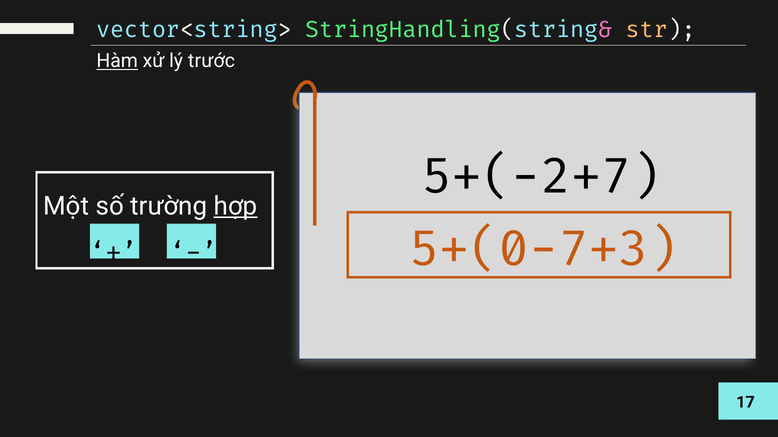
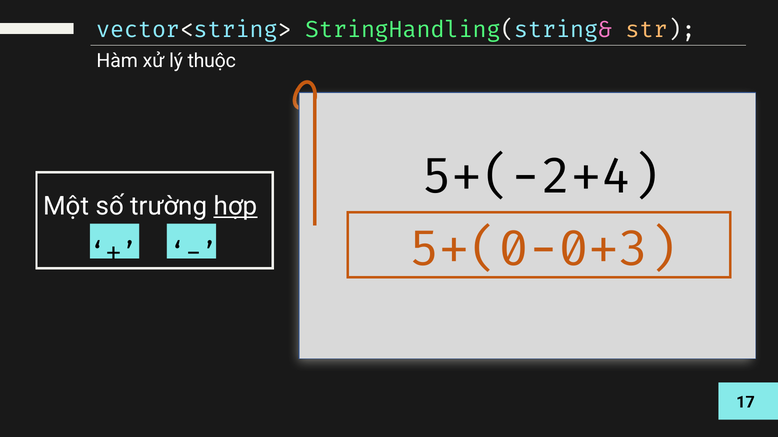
Hàm underline: present -> none (117, 61)
trước: trước -> thuộc (212, 61)
2+7: 2+7 -> 2+4 (601, 177)
5+(0−7+3: 5+(0−7+3 -> 5+(0−0+3 (544, 250)
